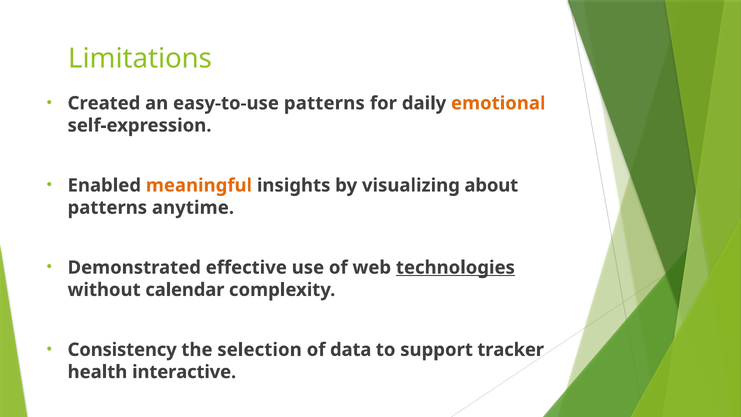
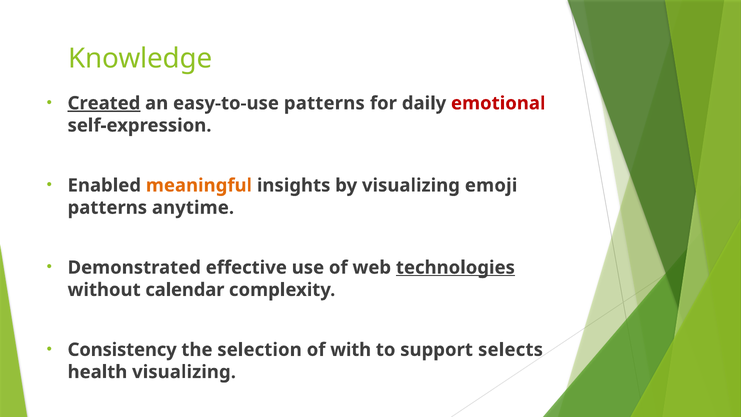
Limitations: Limitations -> Knowledge (140, 58)
Created underline: none -> present (104, 103)
emotional colour: orange -> red (498, 103)
about: about -> emoji (491, 185)
data: data -> with (351, 350)
tracker: tracker -> selects (511, 350)
health interactive: interactive -> visualizing (184, 372)
